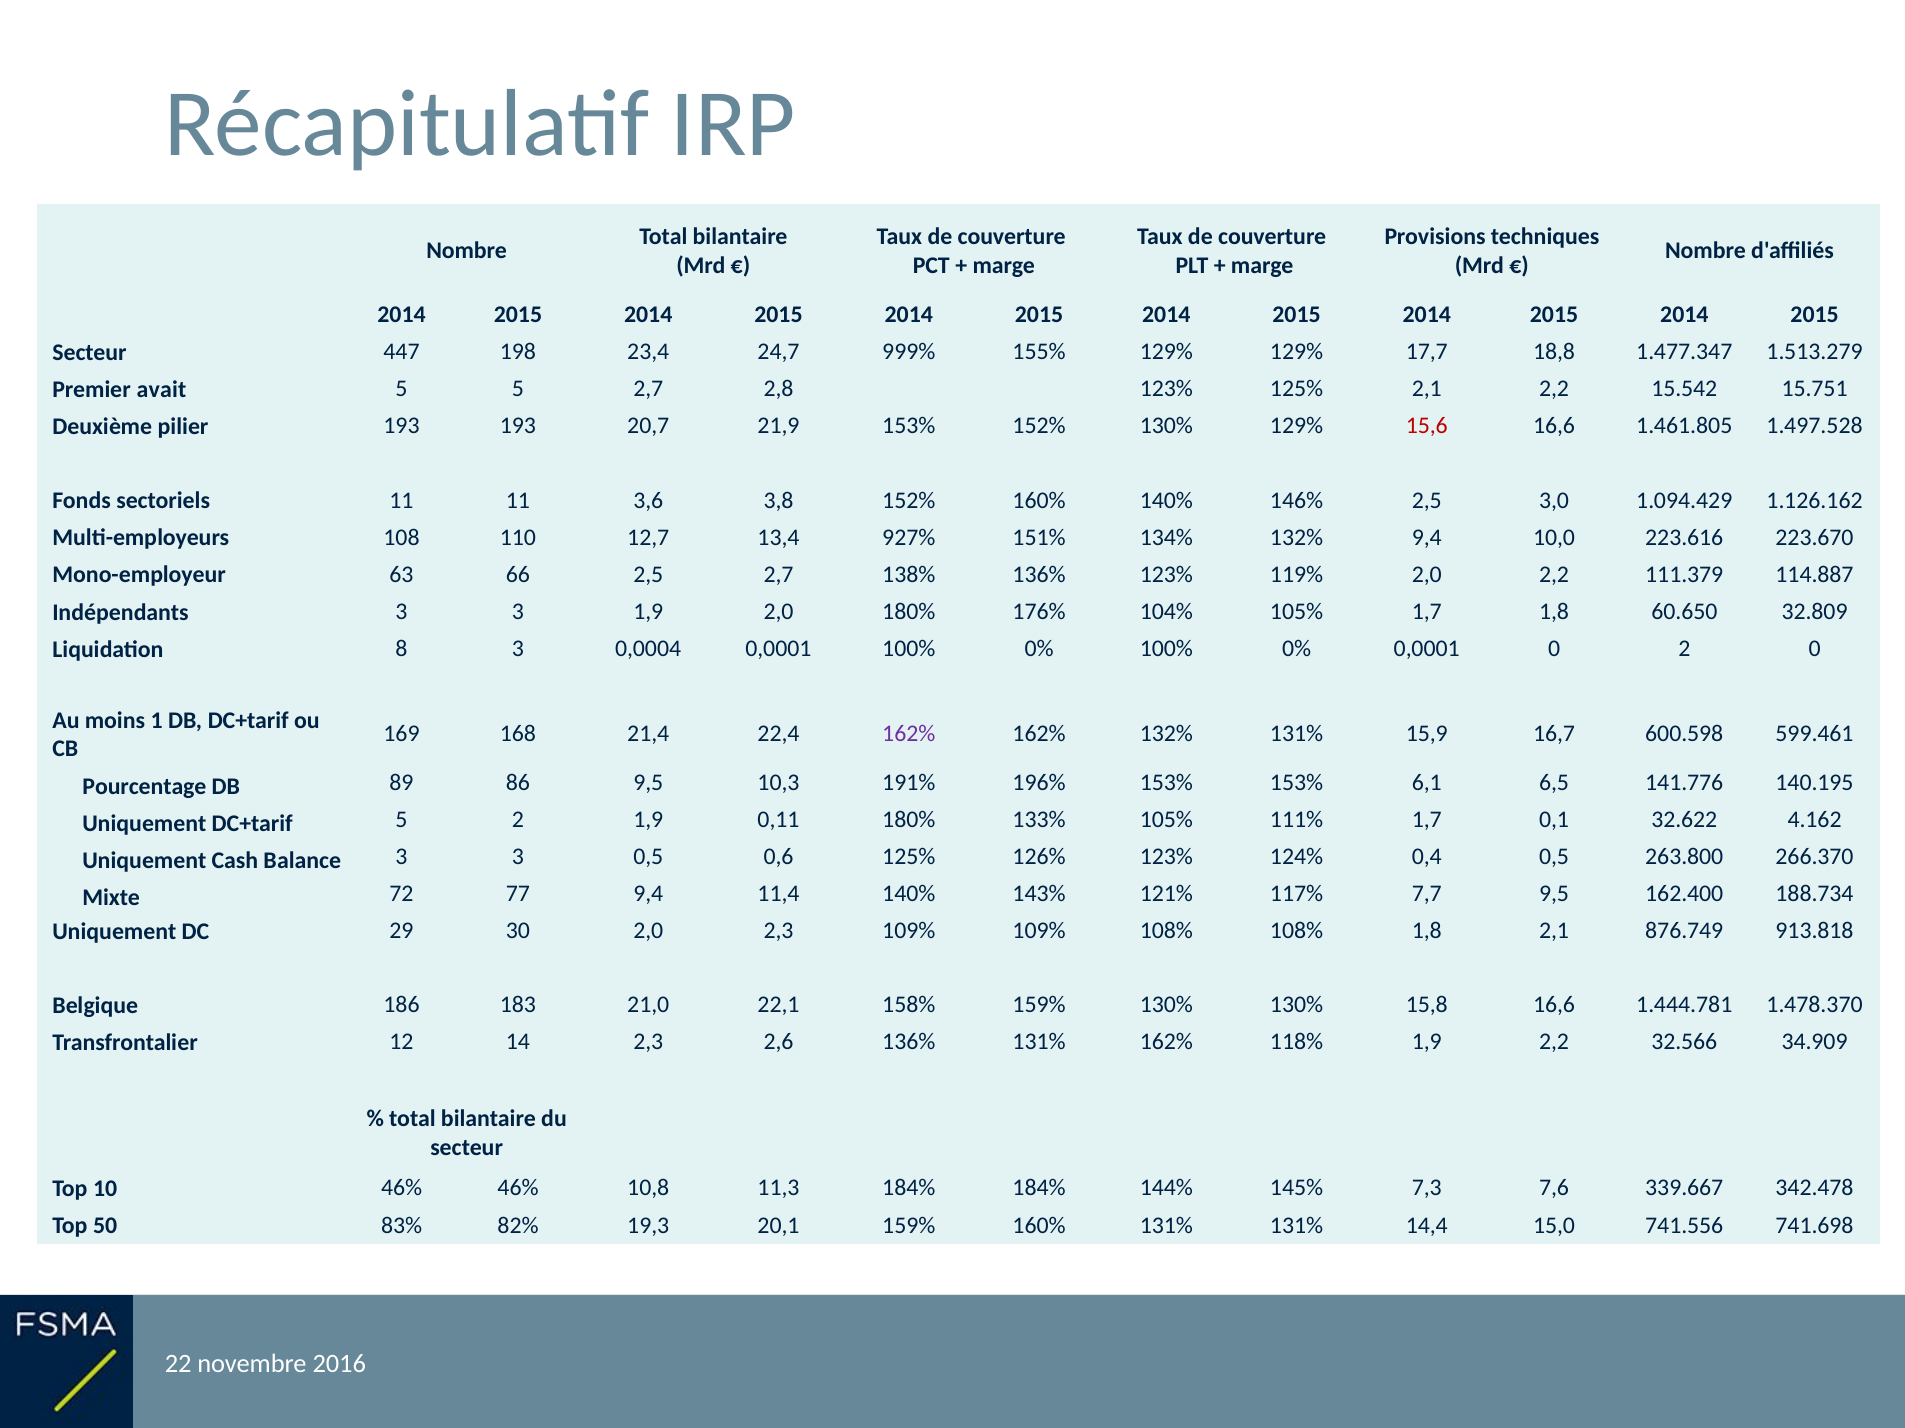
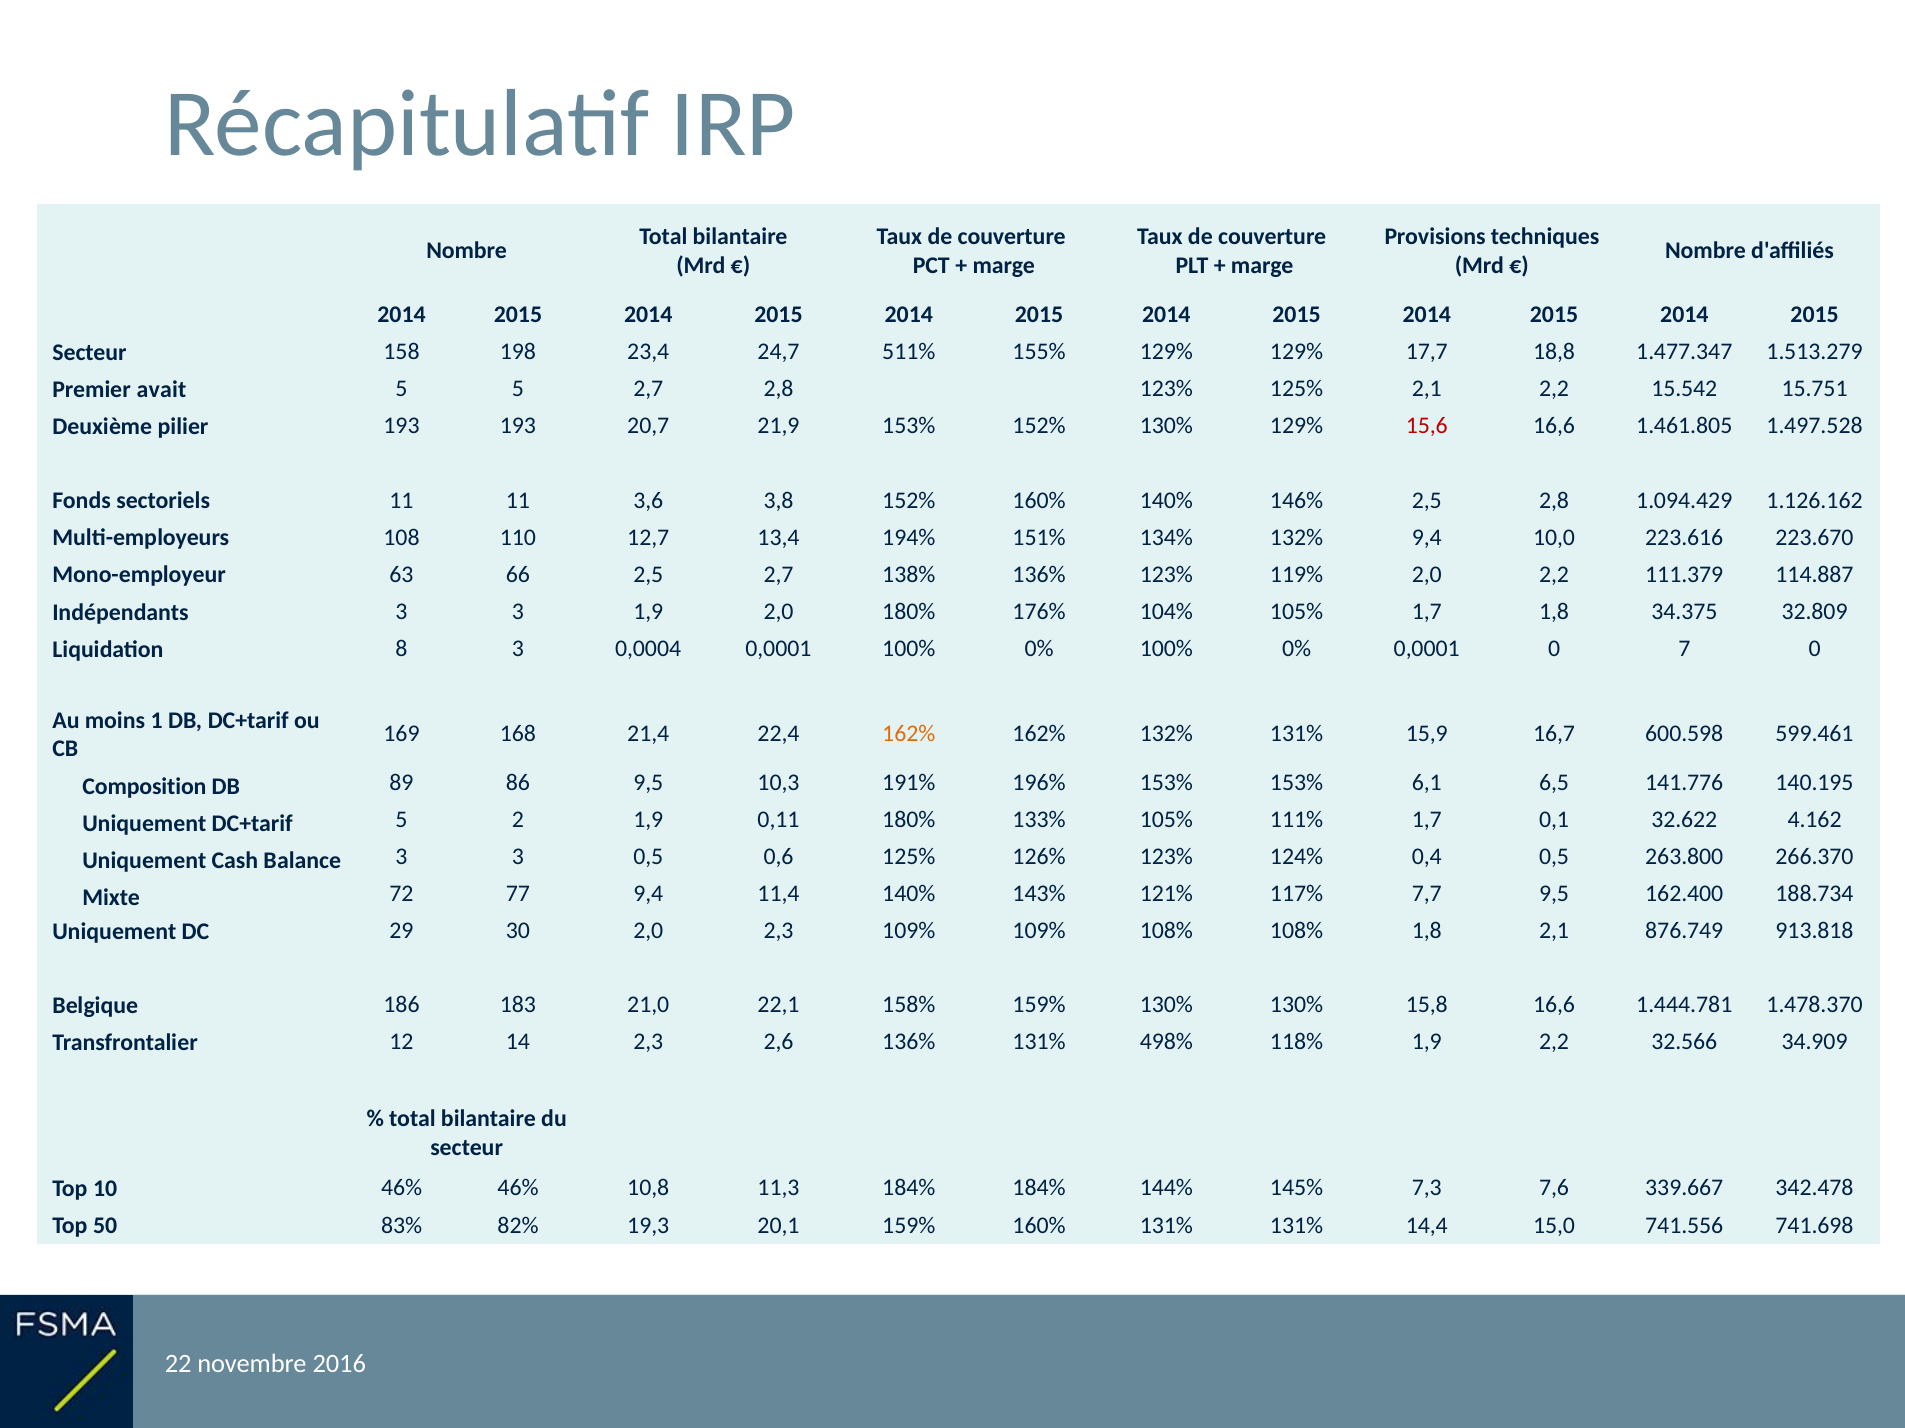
447: 447 -> 158 (402, 352)
999%: 999% -> 511% (909, 352)
2,5 3,0: 3,0 -> 2,8 (1554, 500)
927%: 927% -> 194% (909, 538)
60.650: 60.650 -> 34.375 (1684, 612)
0 2: 2 -> 7 (1684, 649)
162% colour: purple -> orange (909, 734)
Pourcentage: Pourcentage -> Composition (144, 787)
131% 162%: 162% -> 498% (1166, 1042)
